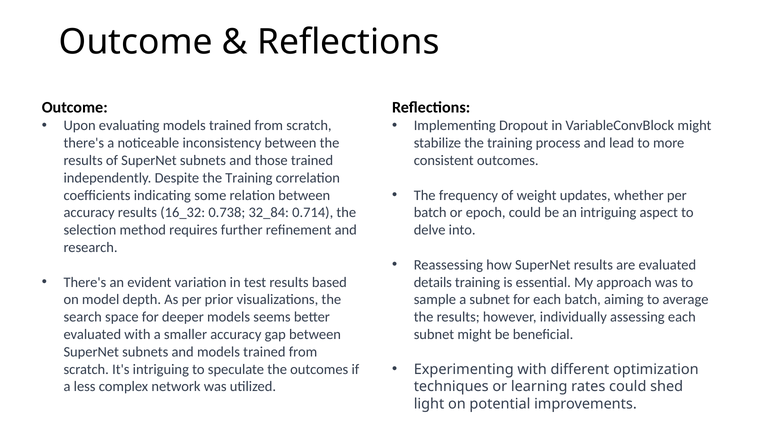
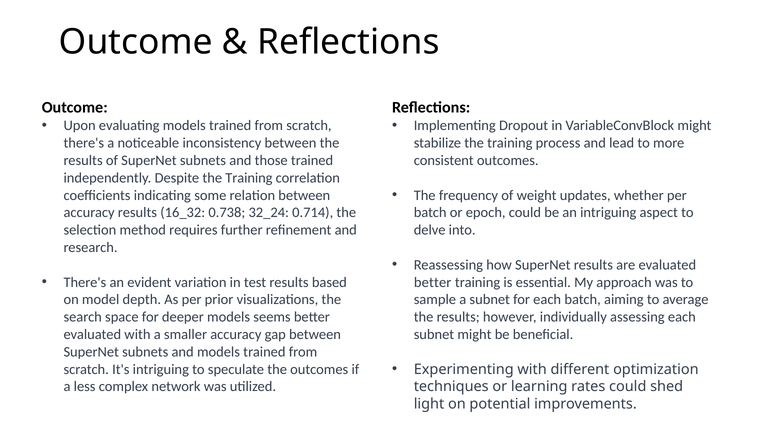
32_84: 32_84 -> 32_24 (269, 213)
details: details -> better (433, 282)
